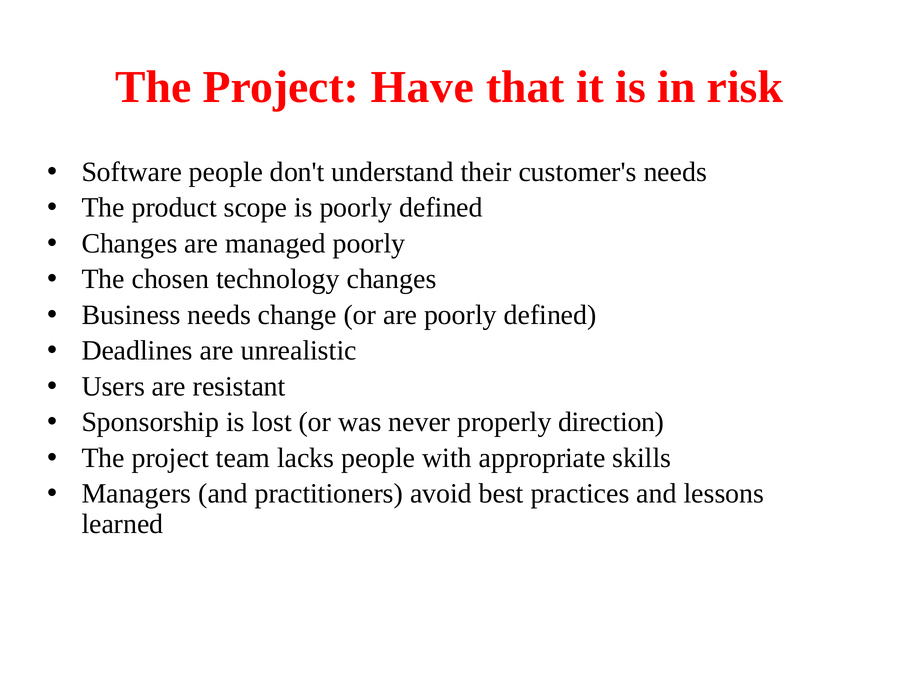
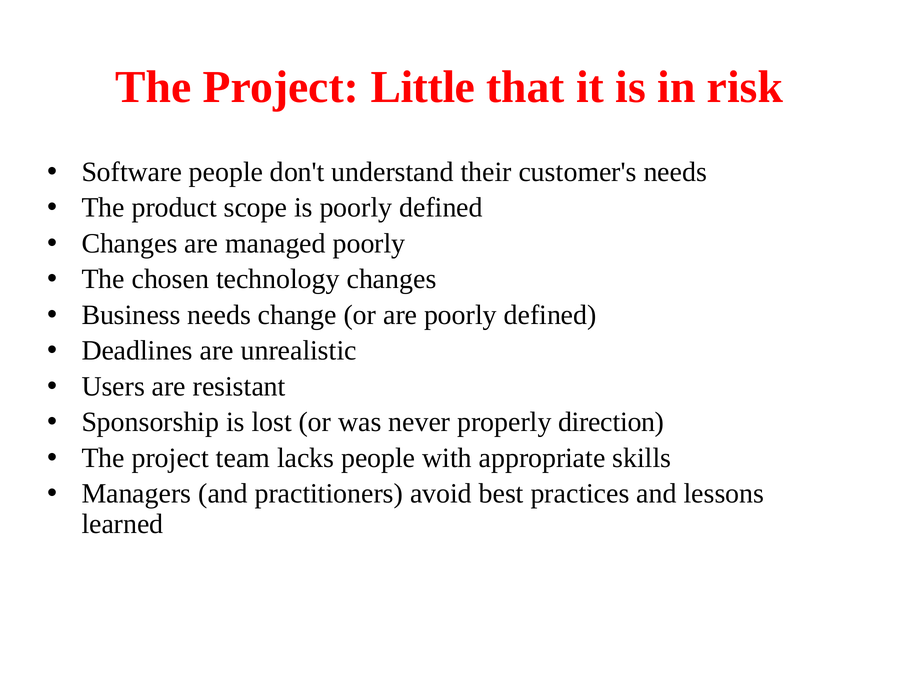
Have: Have -> Little (423, 87)
